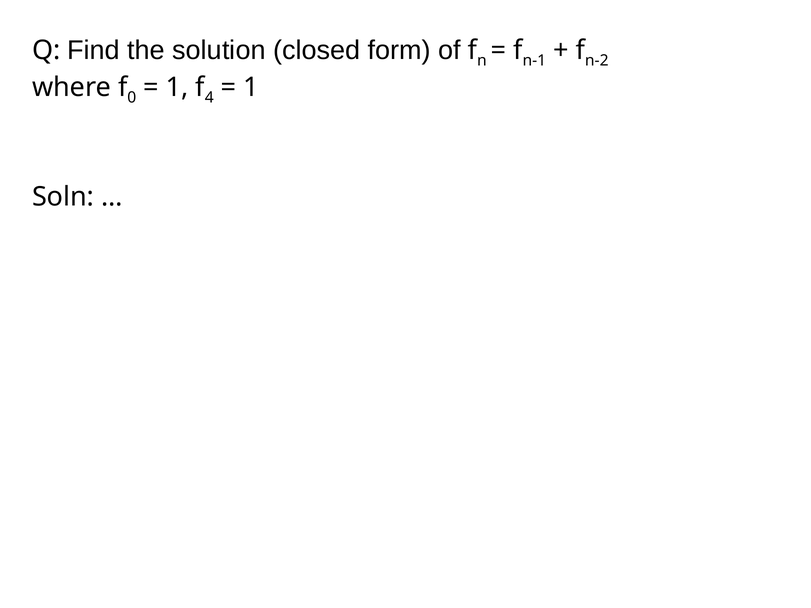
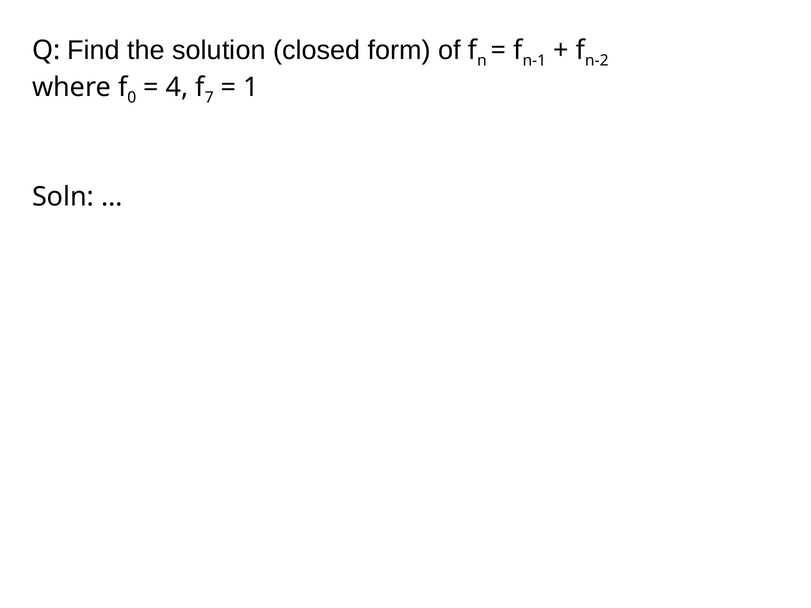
1: 1 -> 4 (177, 87)
4: 4 -> 7 (209, 98)
